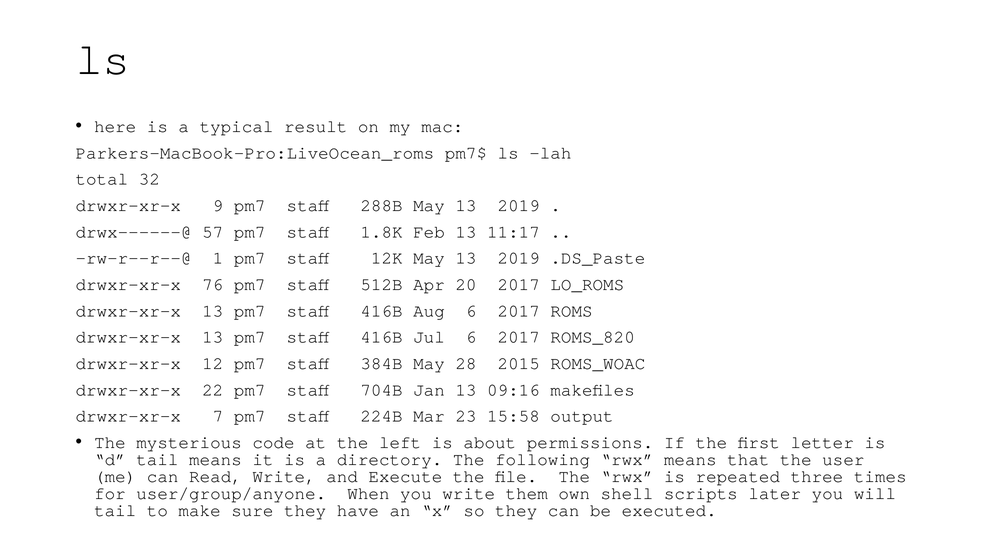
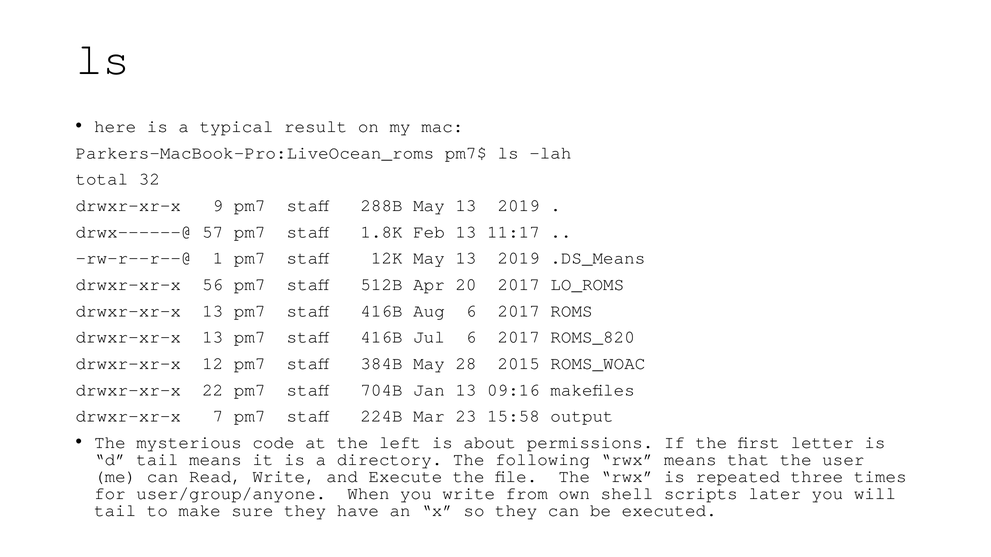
.DS_Paste: .DS_Paste -> .DS_Means (598, 258)
76: 76 -> 56 (213, 285)
them: them -> from (527, 494)
